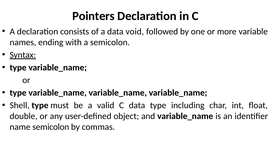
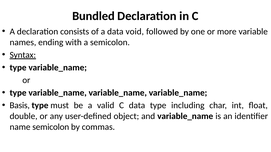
Pointers: Pointers -> Bundled (93, 16)
Shell: Shell -> Basis (20, 106)
